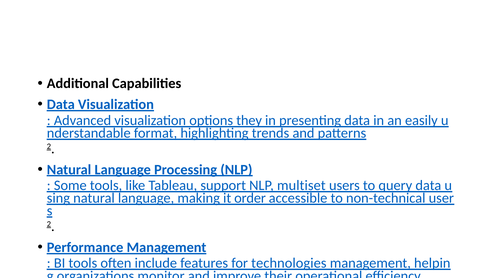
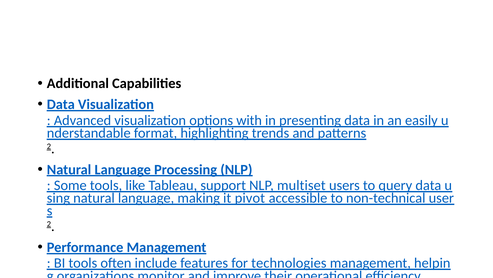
they: they -> with (249, 120)
order: order -> pivot (250, 198)
